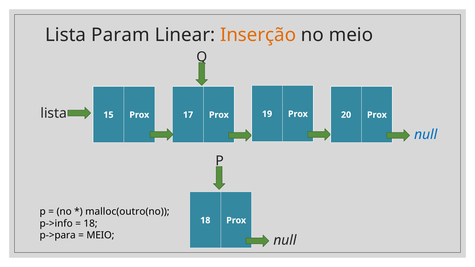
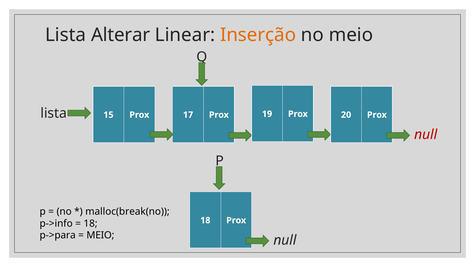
Param: Param -> Alterar (121, 35)
null colour: blue -> red (426, 135)
malloc(outro(no: malloc(outro(no -> malloc(break(no (127, 212)
